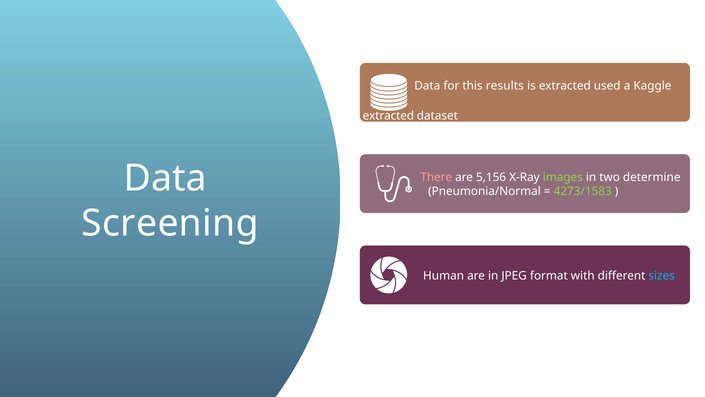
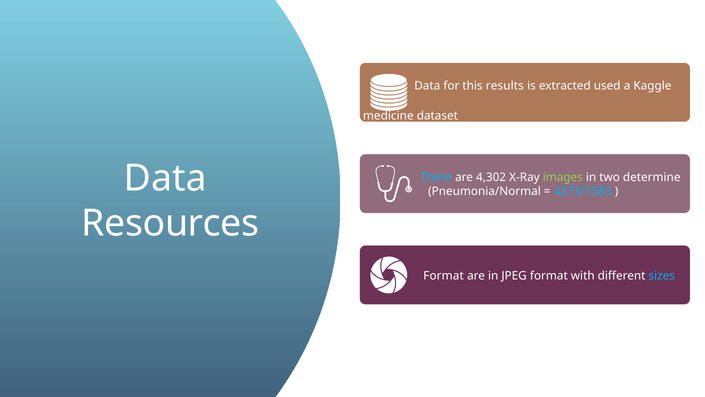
extracted: extracted -> medicine (388, 116)
There colour: pink -> light blue (436, 177)
5,156: 5,156 -> 4,302 (491, 177)
4273/1583 colour: light green -> light blue (583, 191)
Screening: Screening -> Resources (170, 223)
Human: Human -> Format (444, 275)
